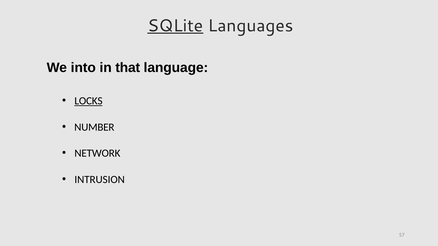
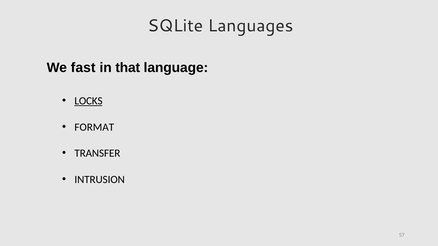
SQLite underline: present -> none (175, 26)
into: into -> fast (83, 68)
NUMBER: NUMBER -> FORMAT (94, 127)
NETWORK: NETWORK -> TRANSFER (97, 154)
